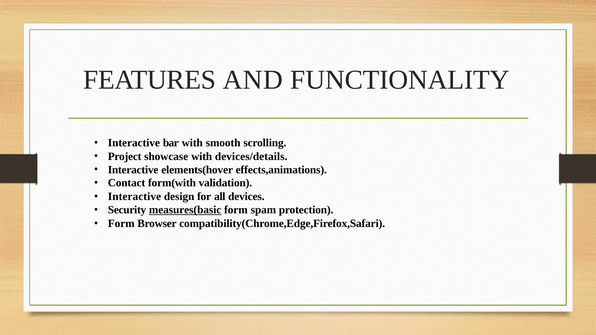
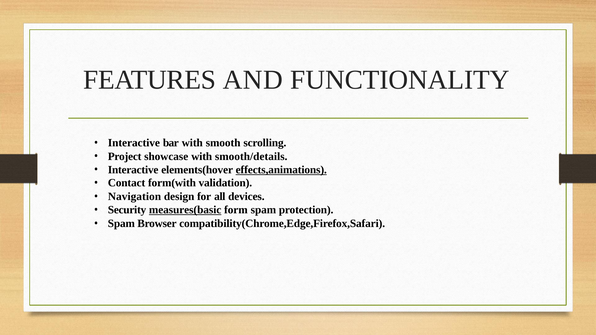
devices/details: devices/details -> smooth/details (251, 157)
effects,animations underline: none -> present (281, 170)
Interactive: Interactive -> Navigation (134, 197)
Form: Form -> Spam (121, 224)
